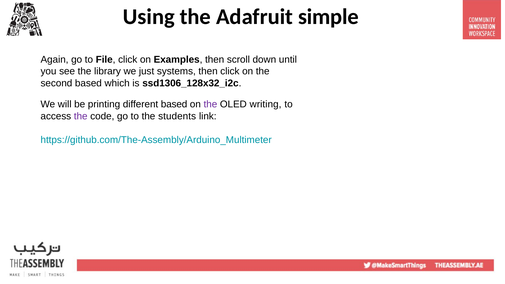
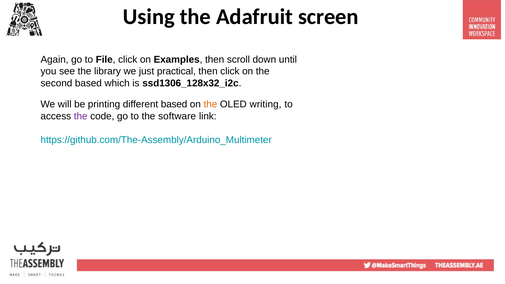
simple: simple -> screen (328, 17)
systems: systems -> practical (176, 71)
the colour: purple -> orange (210, 104)
students: students -> software (177, 116)
